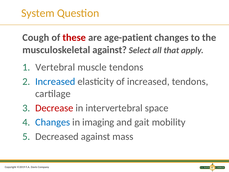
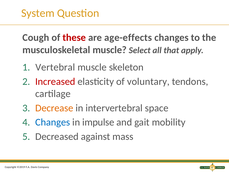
age-patient: age-patient -> age-effects (128, 38)
musculoskeletal against: against -> muscle (110, 50)
muscle tendons: tendons -> skeleton (126, 67)
Increased colour: blue -> red (55, 81)
of increased: increased -> voluntary (148, 81)
Decrease colour: red -> orange (54, 108)
imaging: imaging -> impulse (98, 122)
